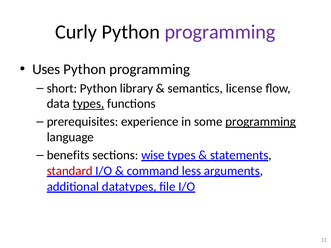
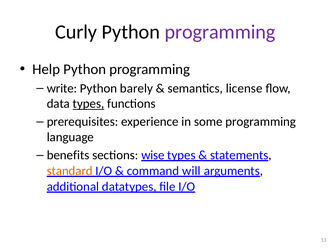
Uses: Uses -> Help (46, 69)
short: short -> write (62, 88)
library: library -> barely (136, 88)
programming underline: present -> none (261, 122)
standard colour: red -> orange (70, 171)
less: less -> will (191, 171)
